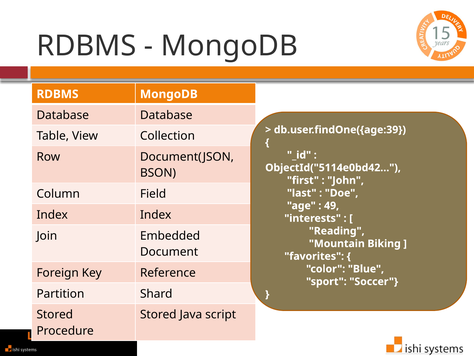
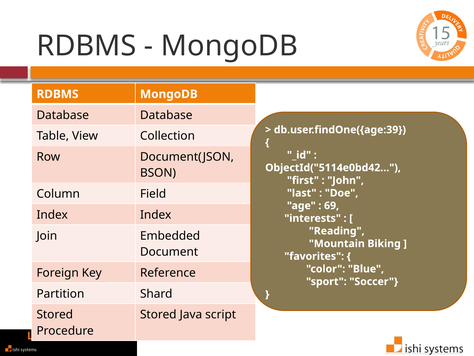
49: 49 -> 69 (332, 205)
